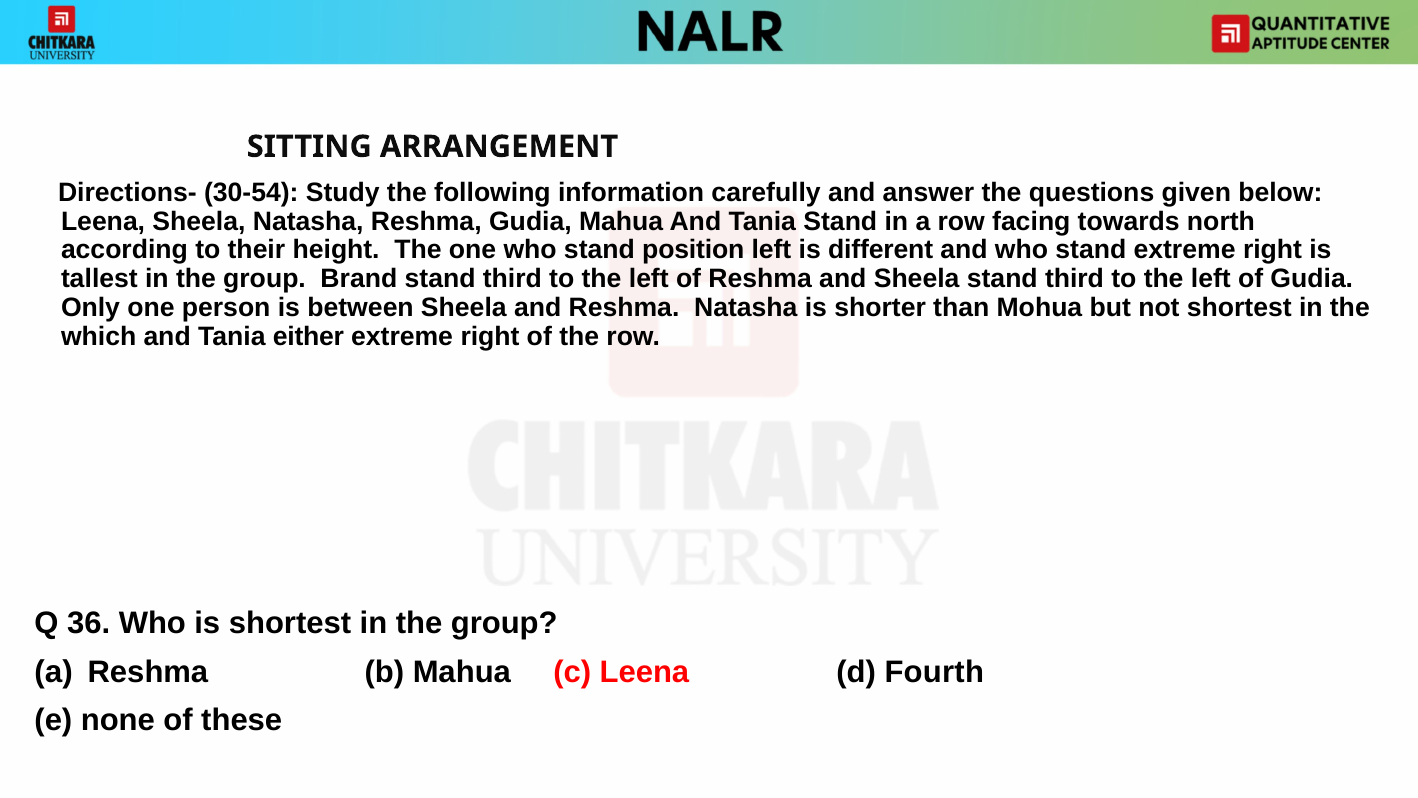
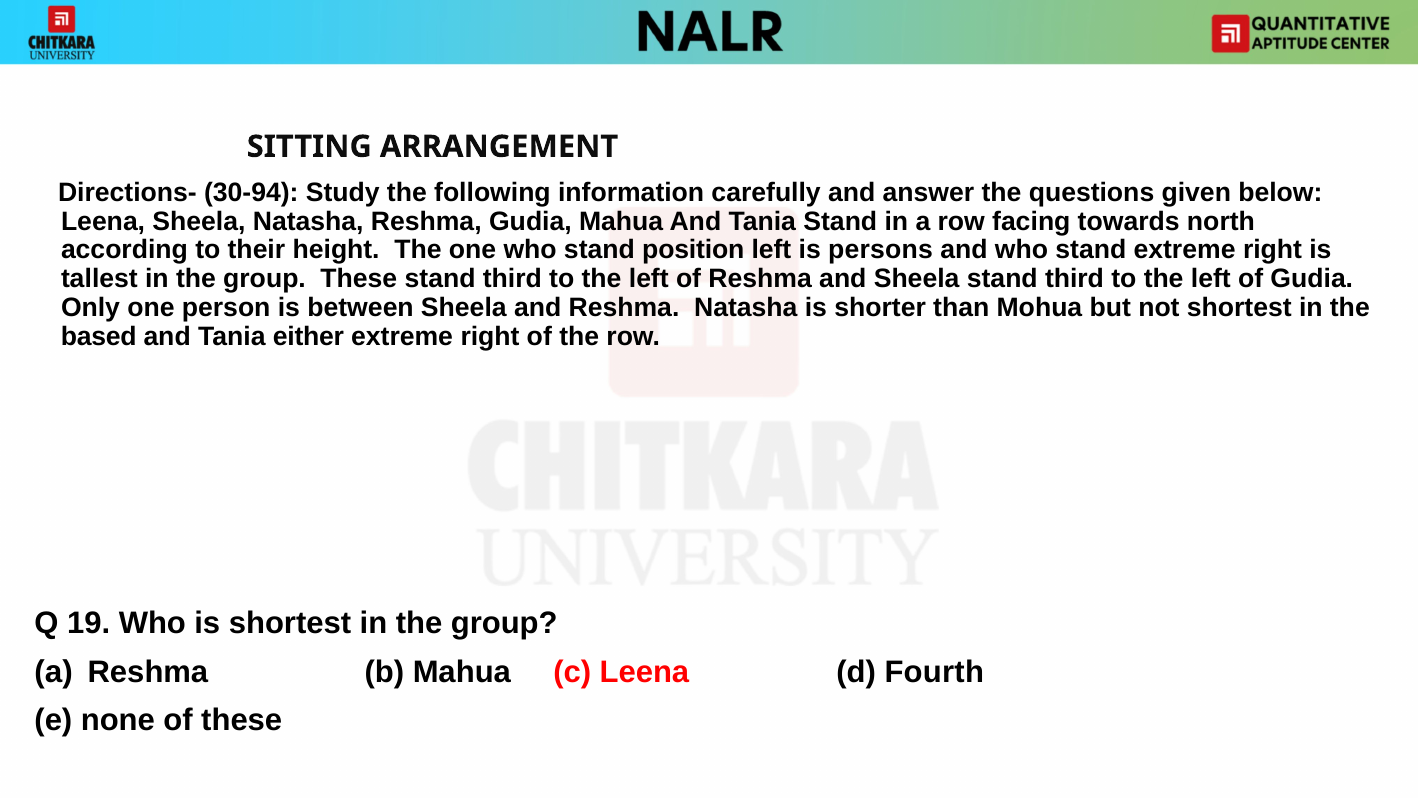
30-54: 30-54 -> 30-94 (251, 192)
different: different -> persons (880, 250)
group Brand: Brand -> These (359, 279)
which: which -> based (99, 336)
36: 36 -> 19 (89, 623)
